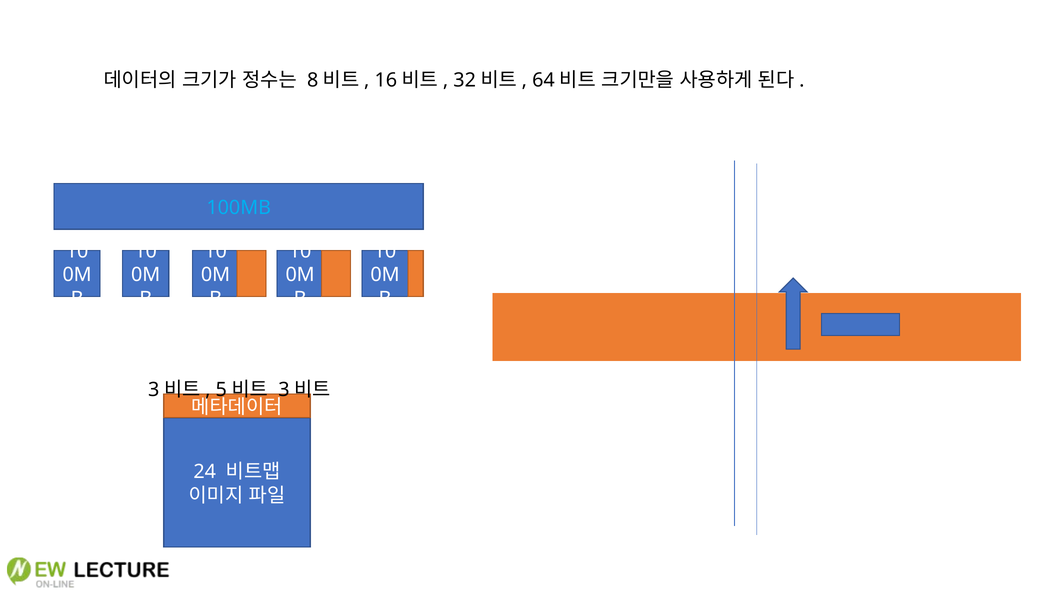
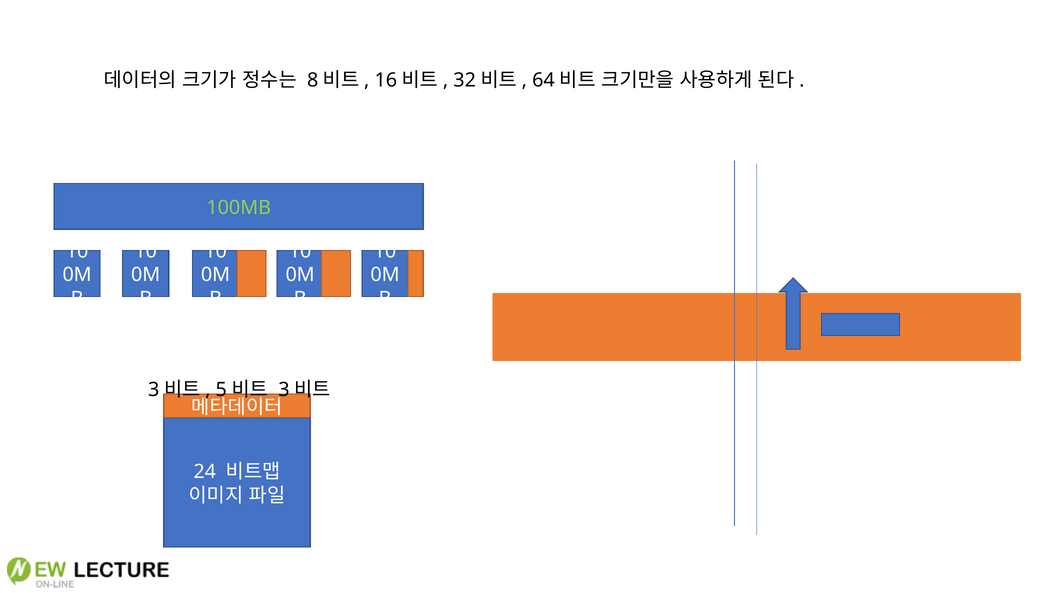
100MB colour: light blue -> light green (239, 208)
